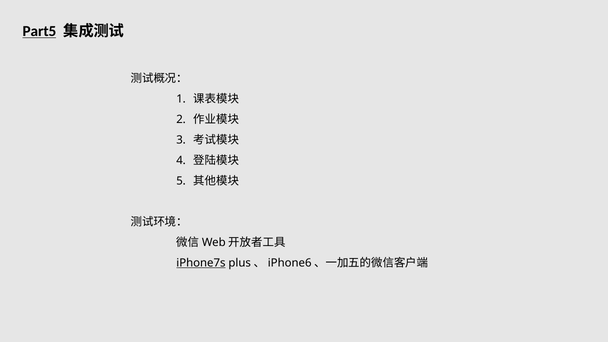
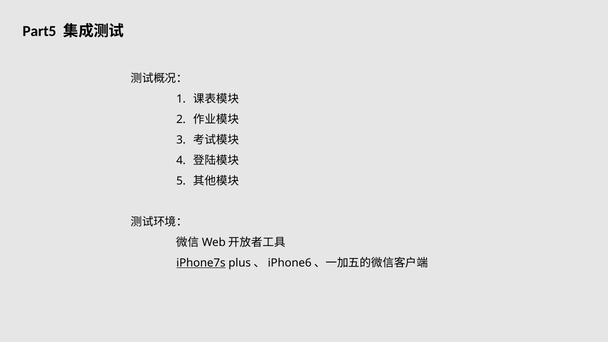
Part5 underline: present -> none (39, 31)
